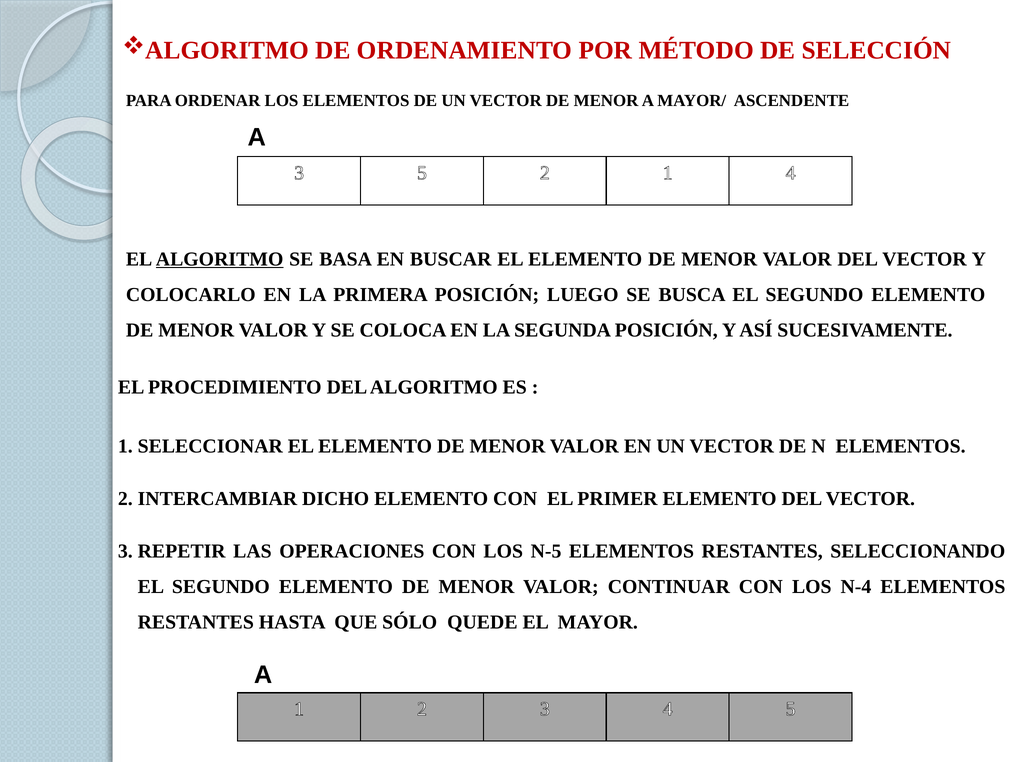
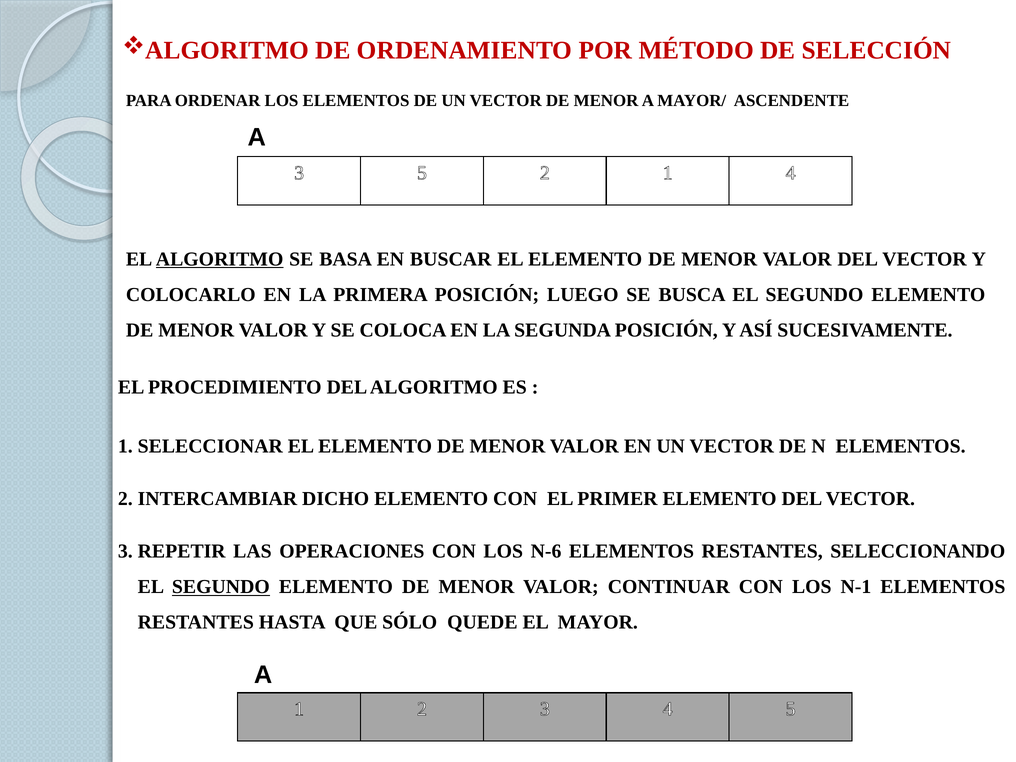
N-5: N-5 -> N-6 (546, 551)
SEGUNDO underline: none -> present (221, 587)
N-4: N-4 -> N-1 (856, 587)
